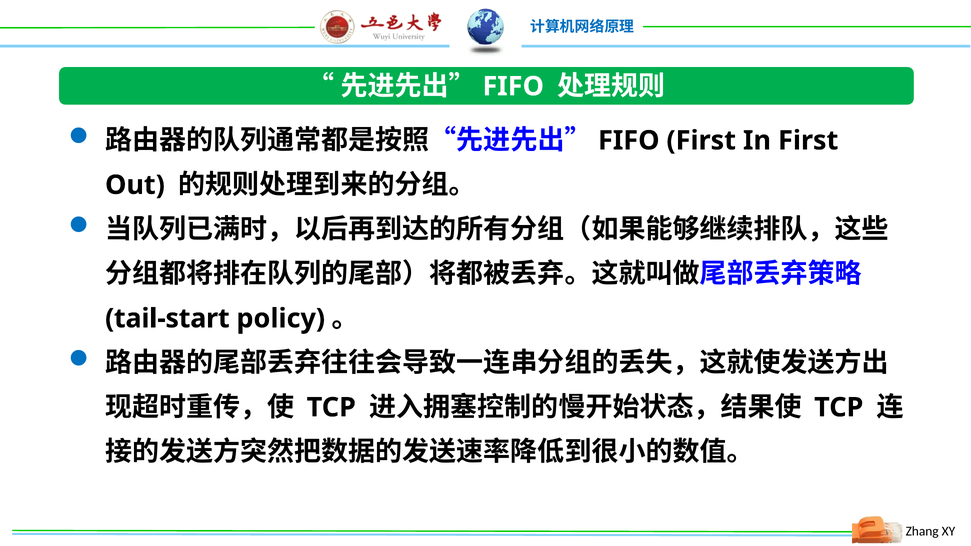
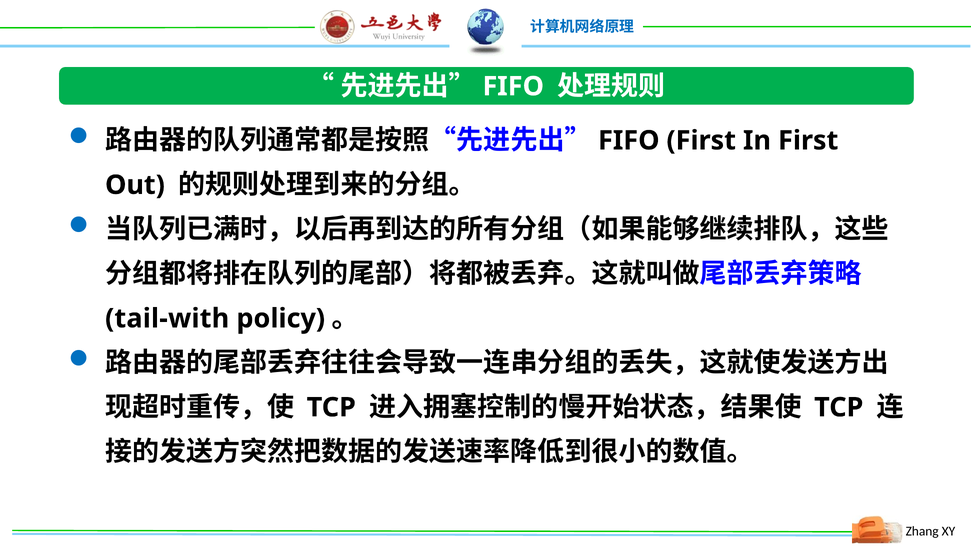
tail-start: tail-start -> tail-with (167, 319)
